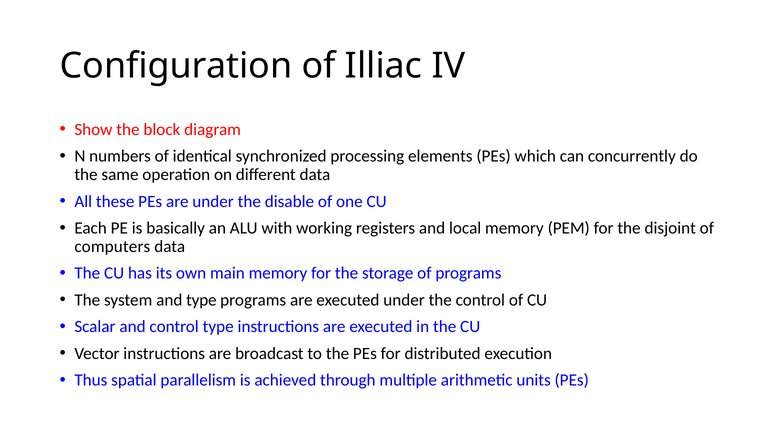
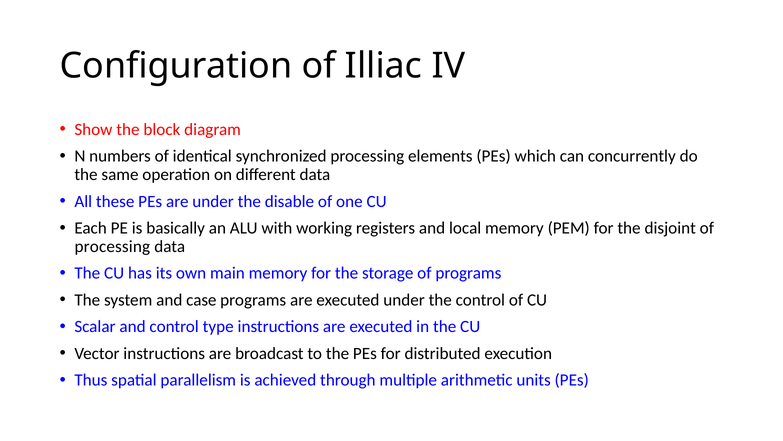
computers: computers -> processing (112, 246)
and type: type -> case (201, 300)
